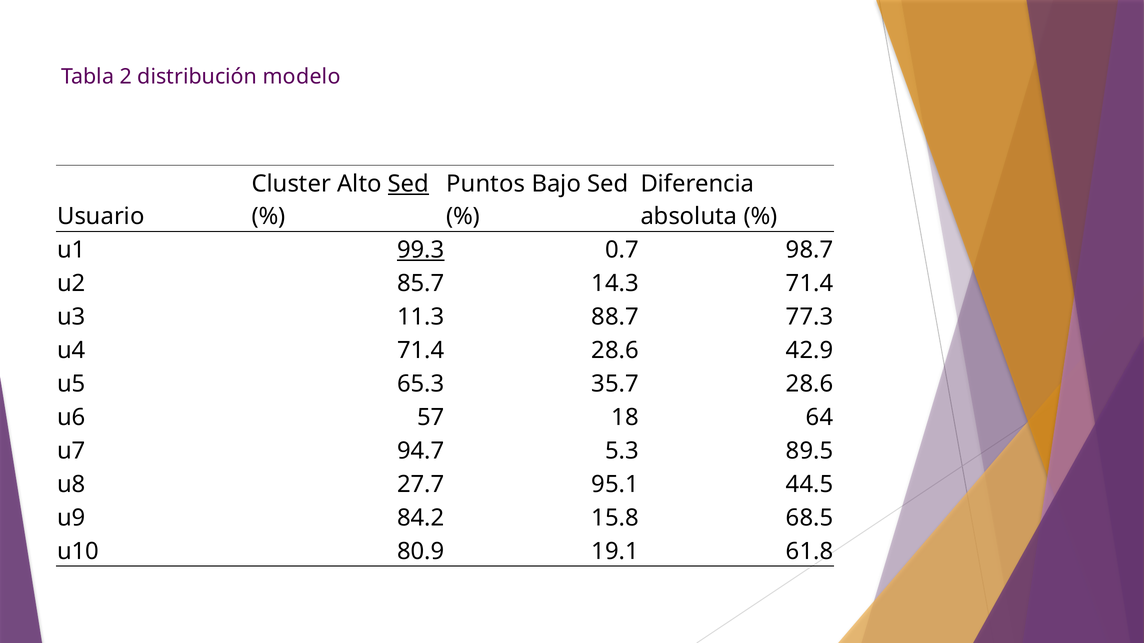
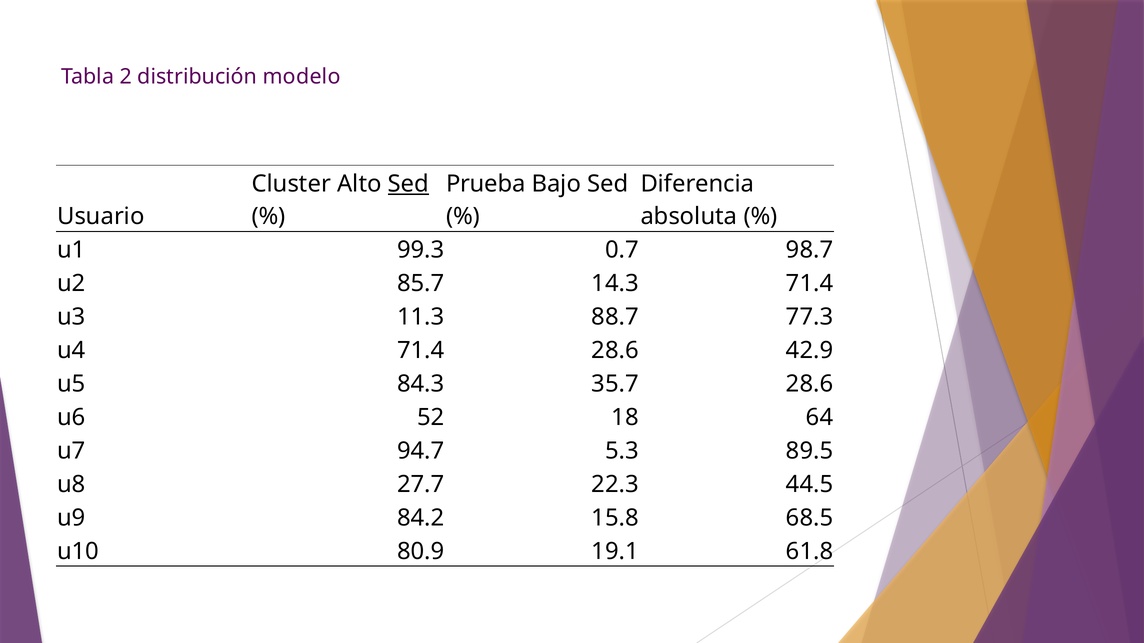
Puntos: Puntos -> Prueba (486, 184)
99.3 underline: present -> none (421, 250)
65.3: 65.3 -> 84.3 (421, 384)
57: 57 -> 52 (431, 418)
95.1: 95.1 -> 22.3 (615, 485)
